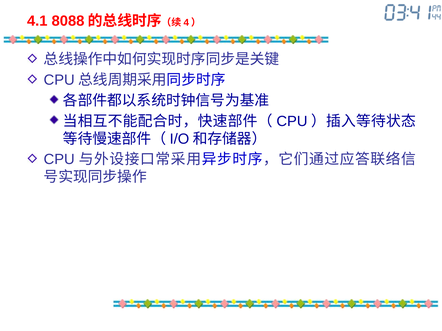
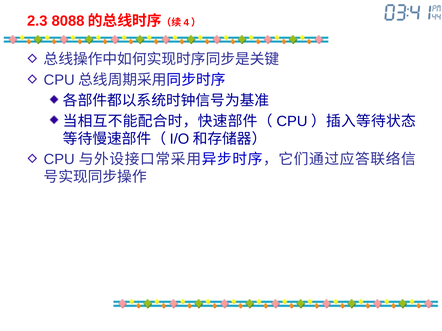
4.1: 4.1 -> 2.3 (37, 21)
